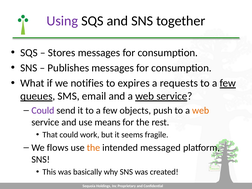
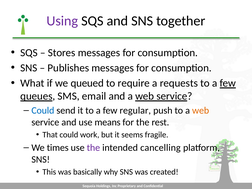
notifies: notifies -> queued (87, 83)
expires: expires -> require (134, 83)
Could colour: purple -> blue (43, 110)
objects: objects -> regular (135, 110)
flows: flows -> times (58, 148)
the colour: orange -> purple (93, 148)
messaged: messaged -> cancelling (160, 148)
